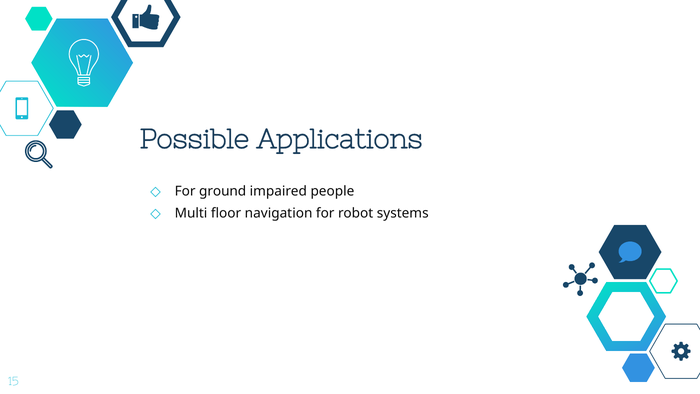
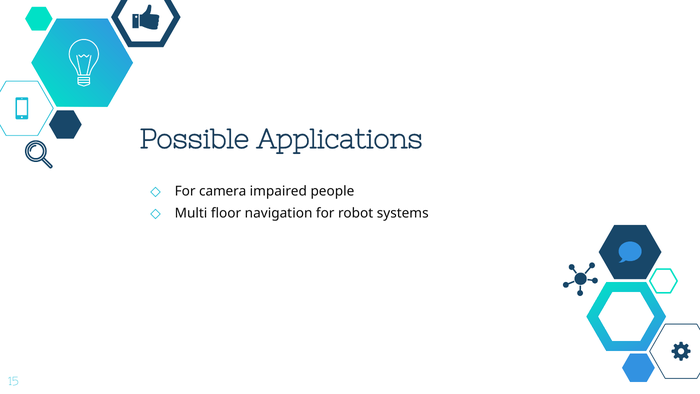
ground: ground -> camera (223, 191)
